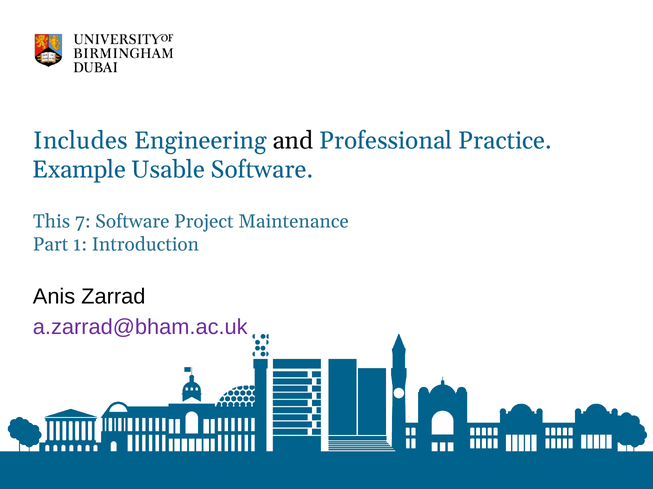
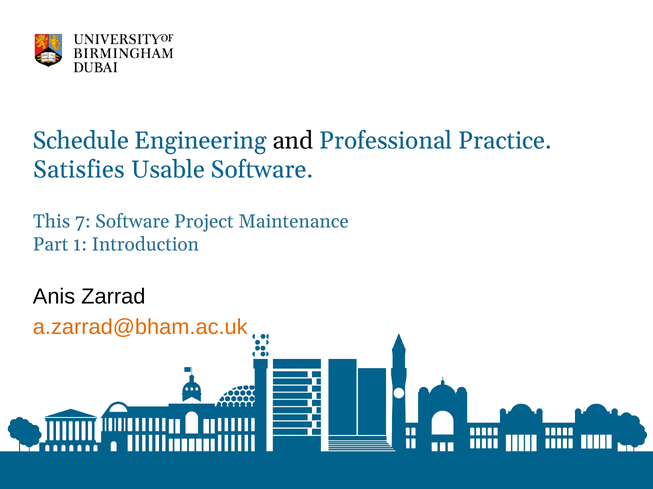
Includes: Includes -> Schedule (81, 141)
Example: Example -> Satisfies (79, 170)
a.zarrad@bham.ac.uk colour: purple -> orange (140, 327)
